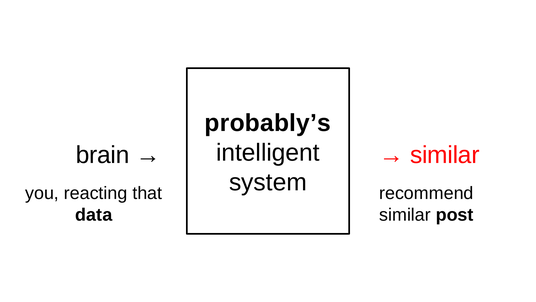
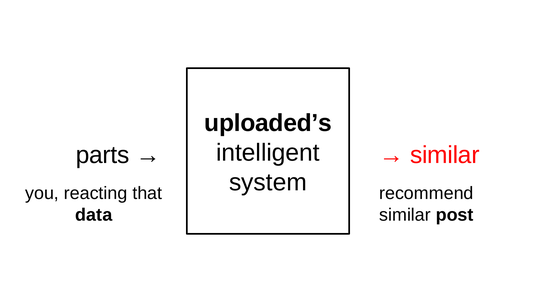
probably’s: probably’s -> uploaded’s (268, 123)
brain: brain -> parts (103, 155)
